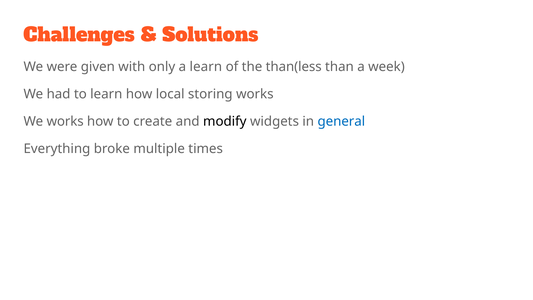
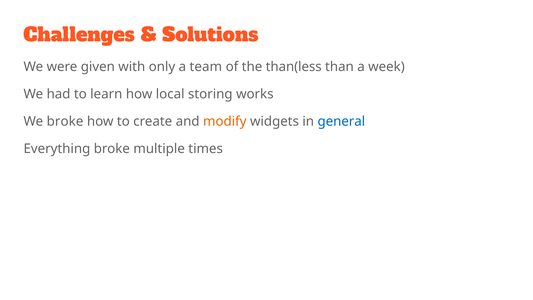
a learn: learn -> team (206, 67)
We works: works -> broke (65, 121)
modify colour: black -> orange (225, 121)
